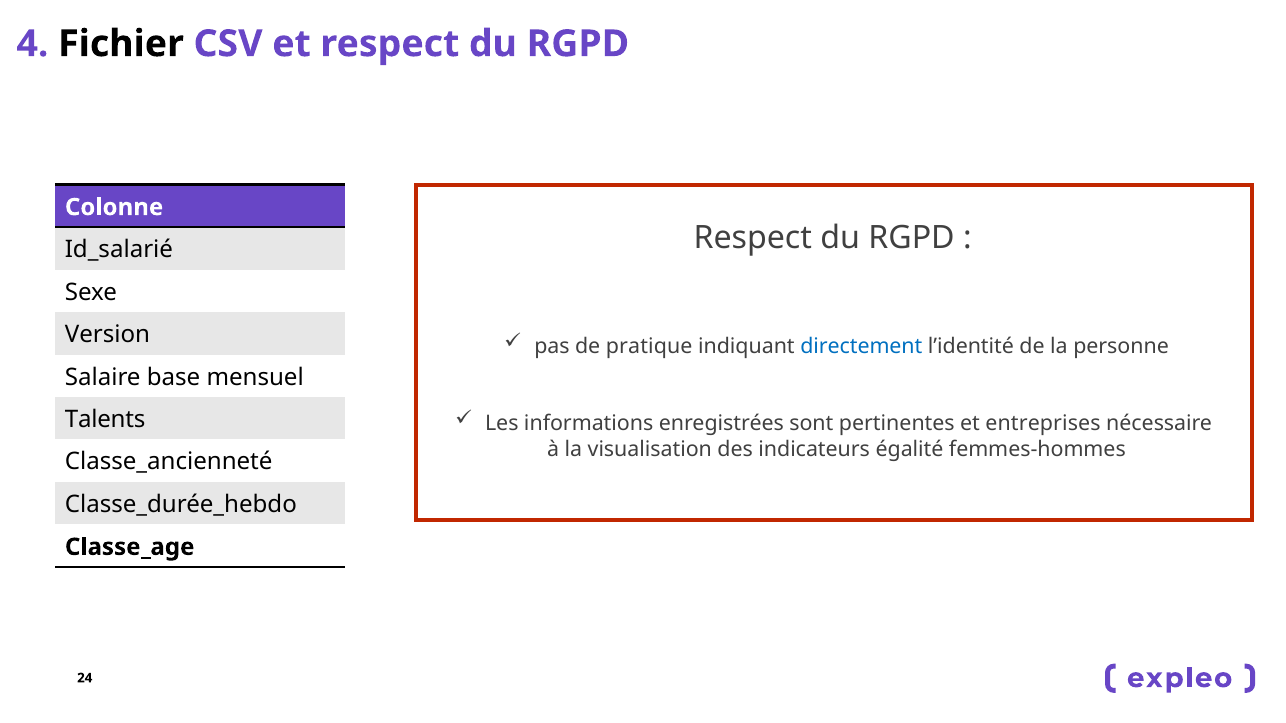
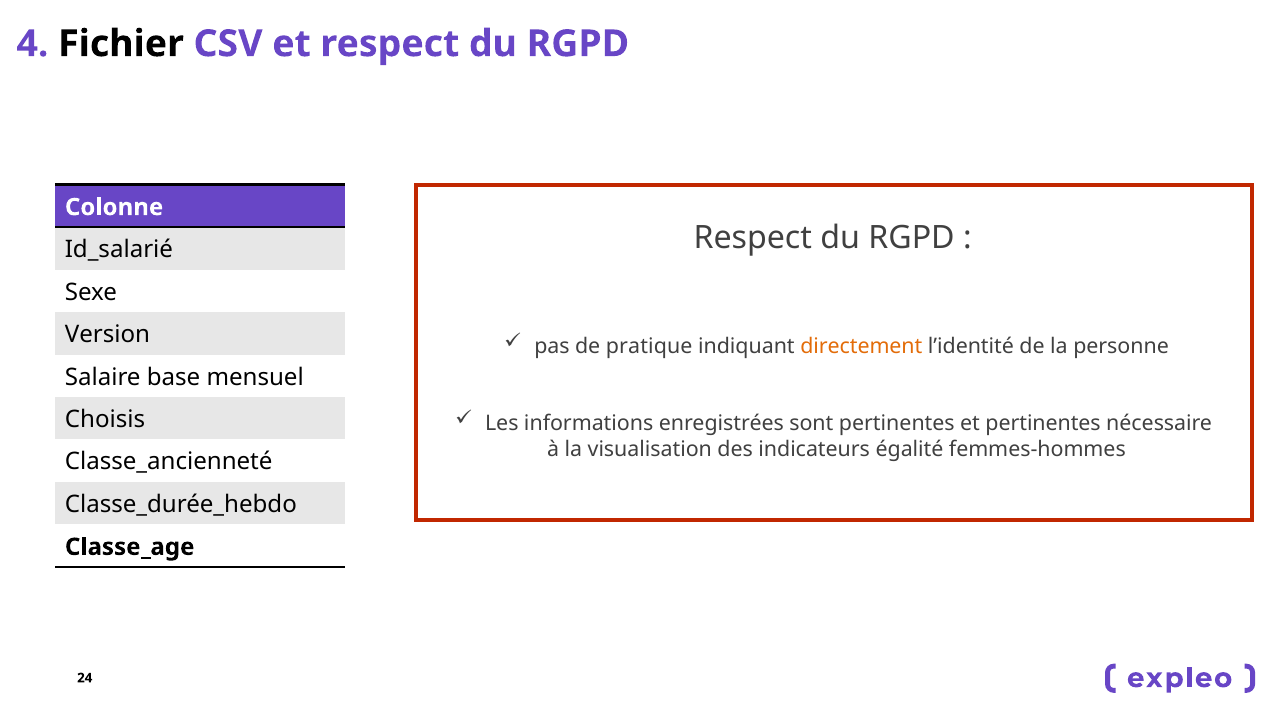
directement colour: blue -> orange (861, 346)
et entreprises: entreprises -> pertinentes (1043, 423)
Talents: Talents -> Choisis (105, 420)
